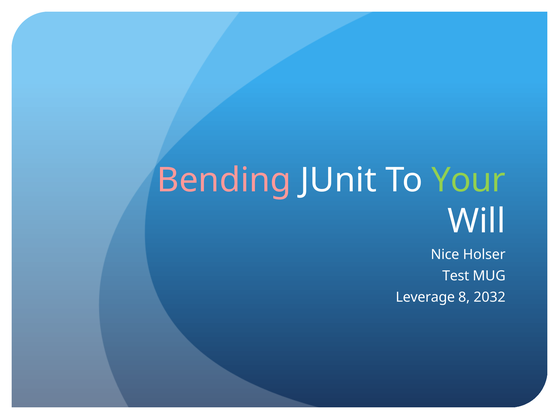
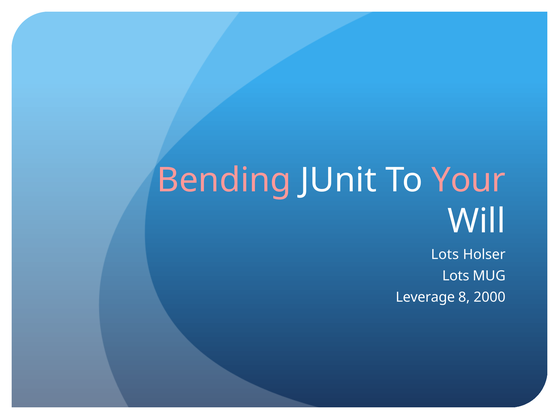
Your colour: light green -> pink (469, 180)
Nice: Nice -> Lots (445, 255)
Test: Test -> Lots (456, 276)
2032: 2032 -> 2000 (490, 298)
